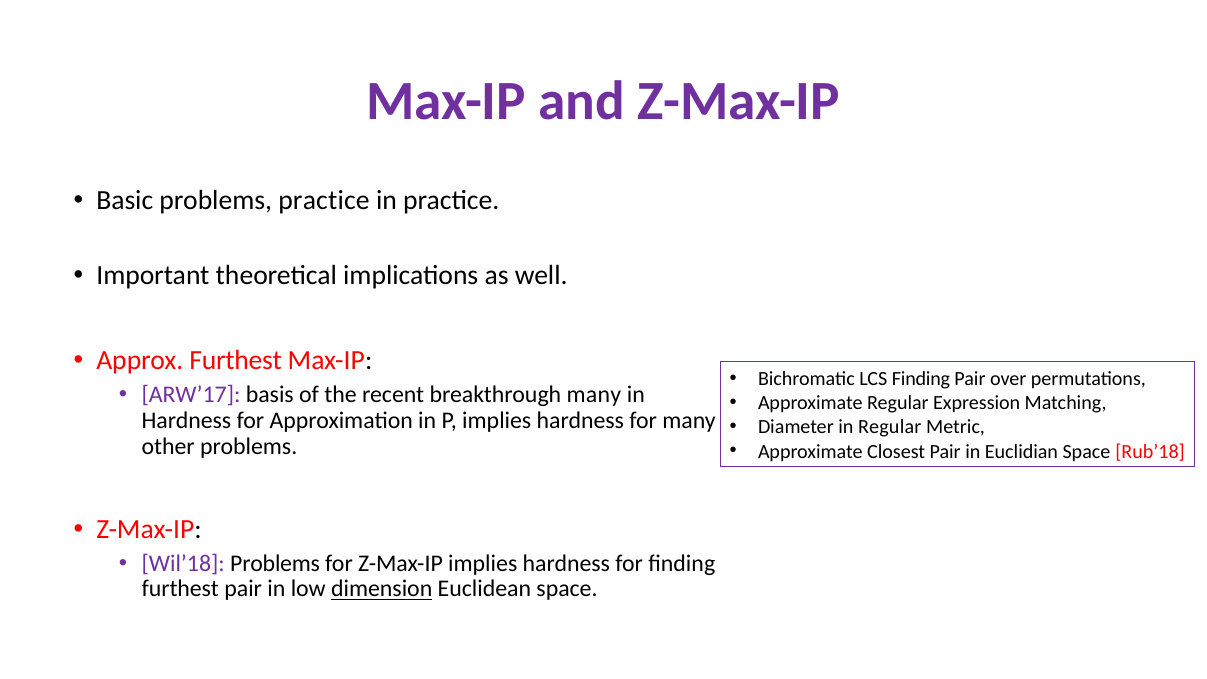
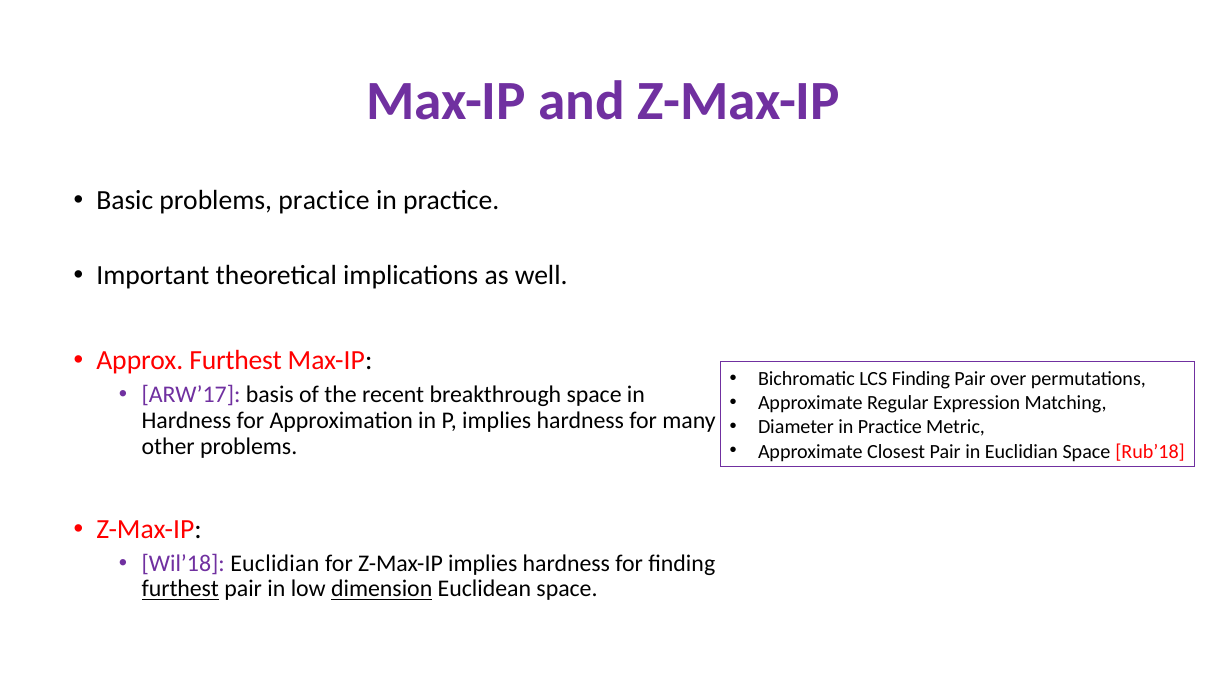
breakthrough many: many -> space (594, 395)
Diameter in Regular: Regular -> Practice (890, 427)
Wil’18 Problems: Problems -> Euclidian (275, 563)
furthest underline: none -> present (180, 589)
